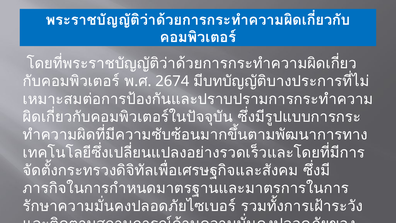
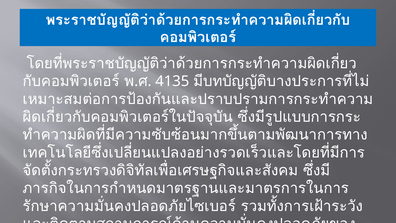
2674: 2674 -> 4135 (172, 81)
